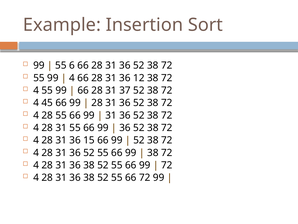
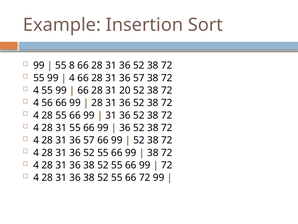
6: 6 -> 8 (72, 65)
12: 12 -> 57 (139, 78)
37: 37 -> 20 (125, 90)
45: 45 -> 56 (47, 103)
15: 15 -> 57 (89, 140)
